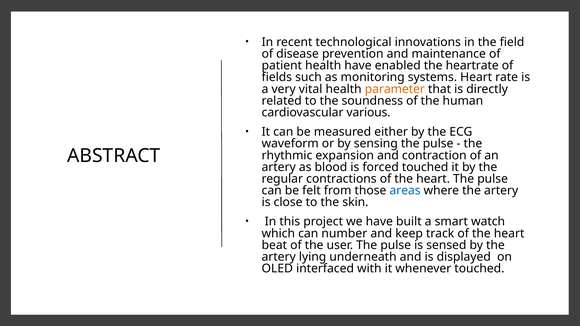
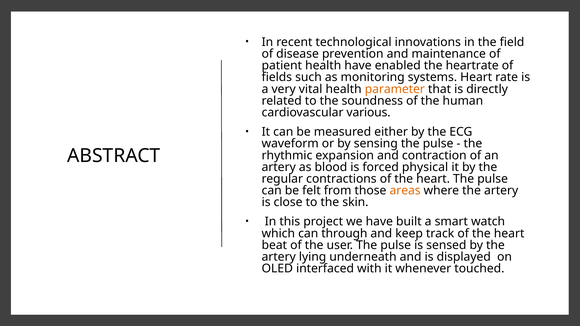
forced touched: touched -> physical (425, 167)
areas colour: blue -> orange (405, 191)
number: number -> through (344, 234)
